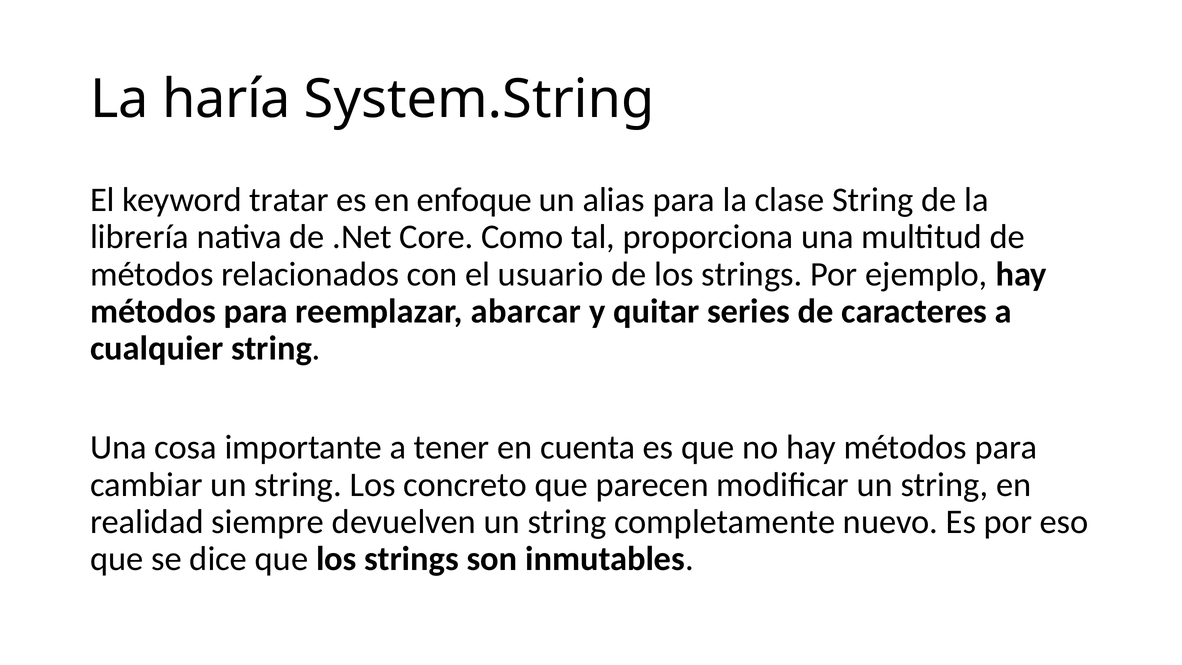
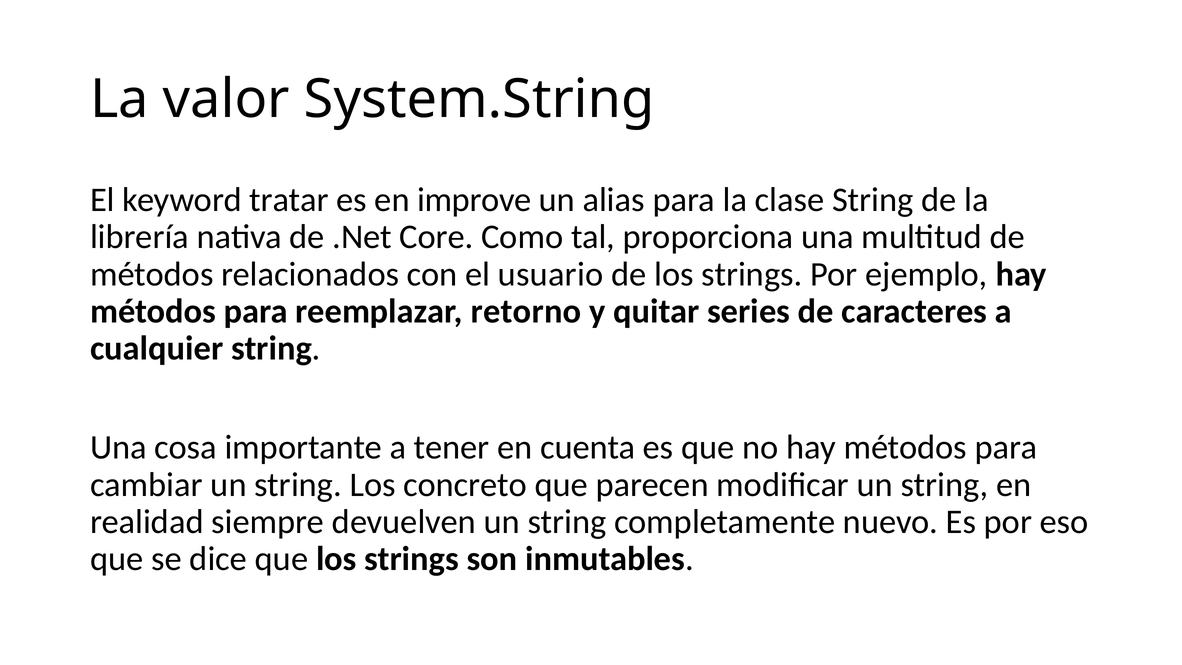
haría: haría -> valor (226, 99)
enfoque: enfoque -> improve (474, 200)
abarcar: abarcar -> retorno (526, 311)
